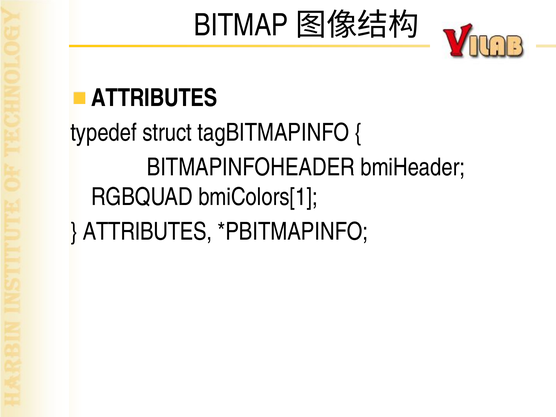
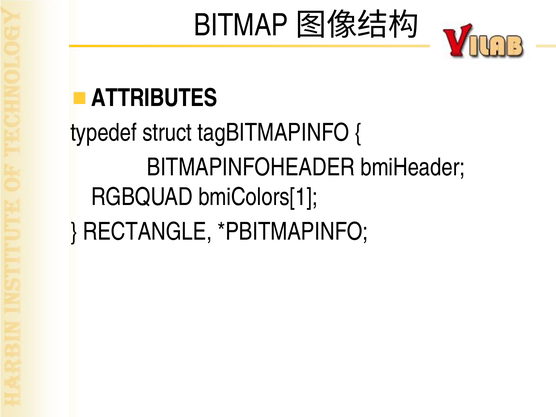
ATTRIBUTES: ATTRIBUTES -> RECTANGLE (147, 232)
